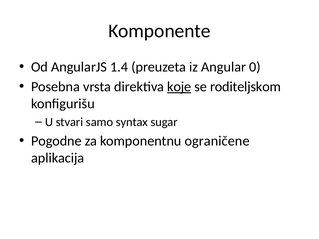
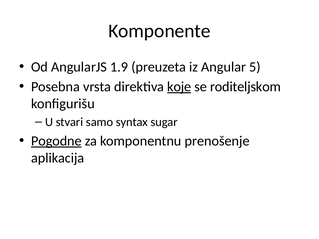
1.4: 1.4 -> 1.9 (119, 67)
0: 0 -> 5 (255, 67)
Pogodne underline: none -> present (56, 141)
ograničene: ograničene -> prenošenje (217, 141)
